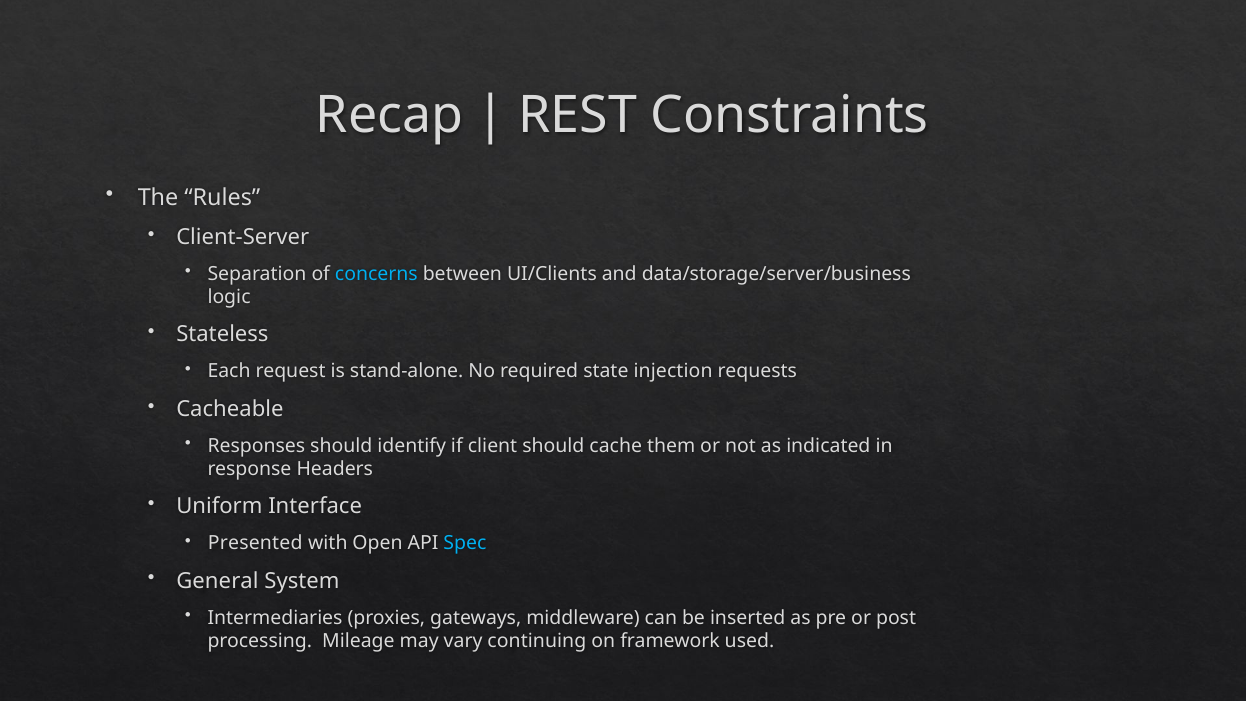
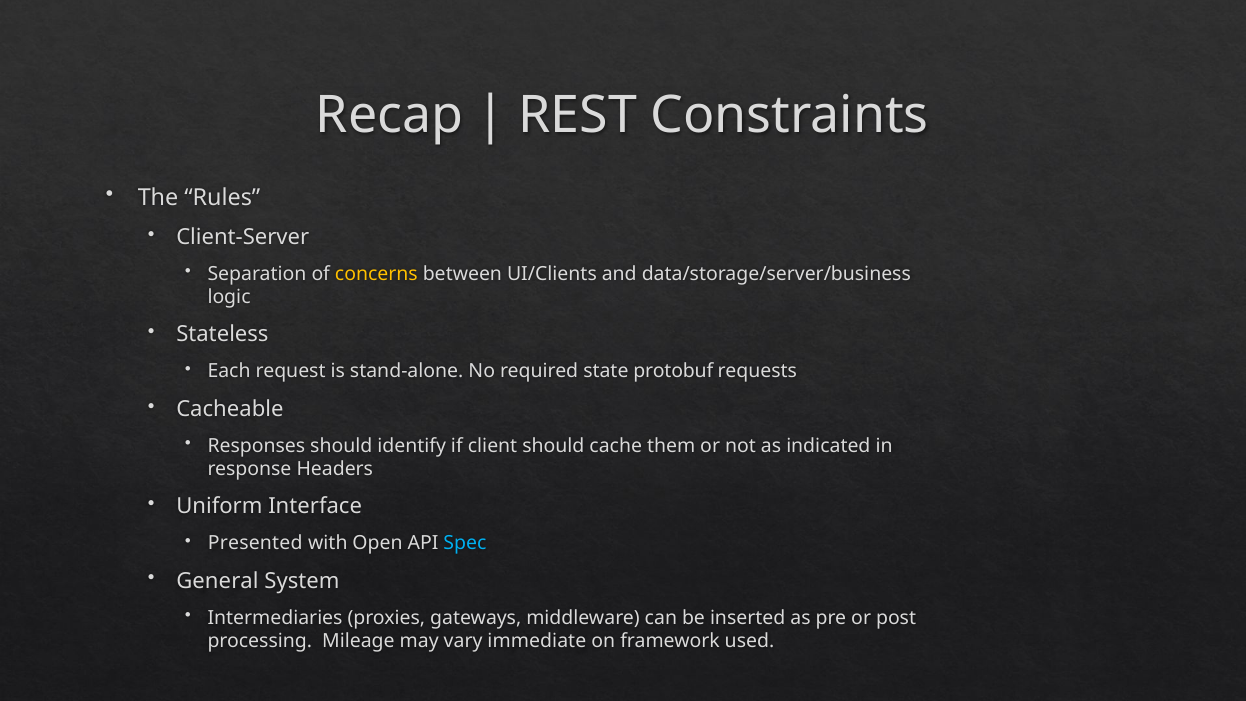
concerns colour: light blue -> yellow (376, 274)
injection: injection -> protobuf (673, 371)
continuing: continuing -> immediate (537, 641)
